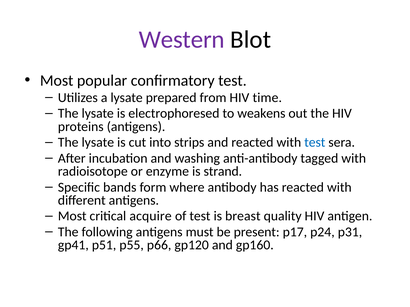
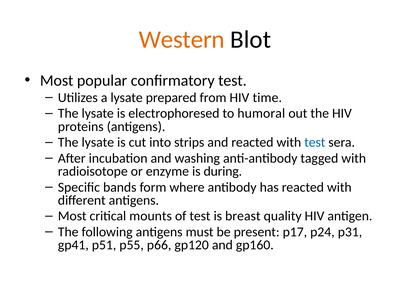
Western colour: purple -> orange (182, 40)
weakens: weakens -> humoral (261, 114)
strand: strand -> during (223, 172)
acquire: acquire -> mounts (151, 216)
